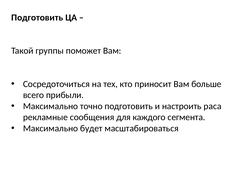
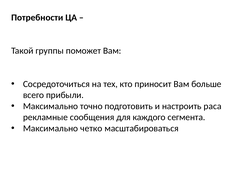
Подготовить: Подготовить -> Потребности (37, 18)
будет: будет -> четко (91, 129)
